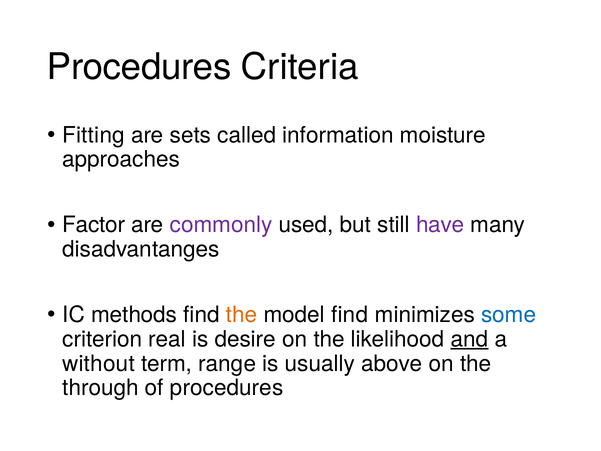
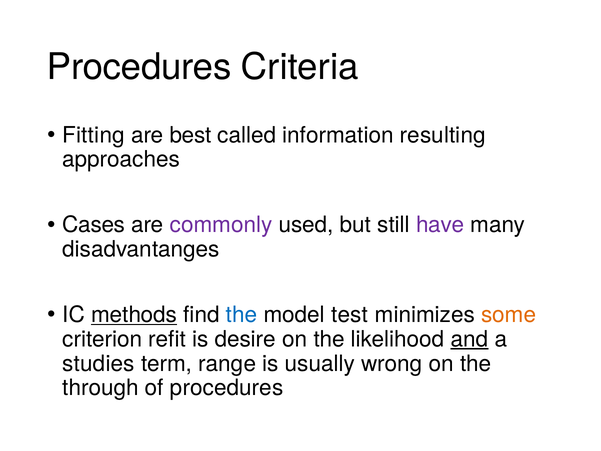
sets: sets -> best (191, 135)
moisture: moisture -> resulting (443, 135)
Factor: Factor -> Cases (94, 225)
methods underline: none -> present (134, 315)
the colour: orange -> blue (242, 315)
model find: find -> test (350, 315)
some colour: blue -> orange (509, 315)
real: real -> refit (167, 339)
without: without -> studies (99, 363)
above: above -> wrong (392, 363)
